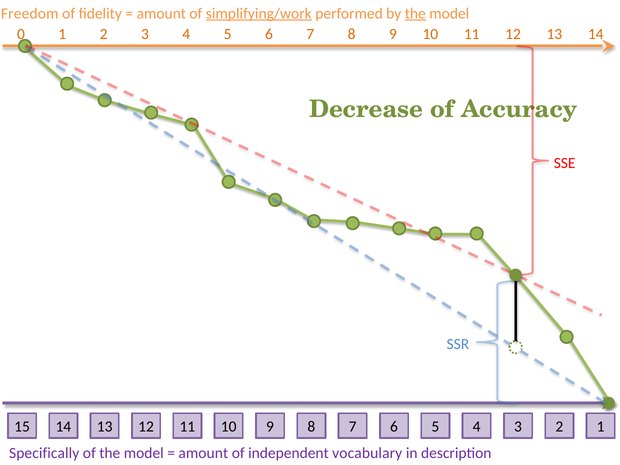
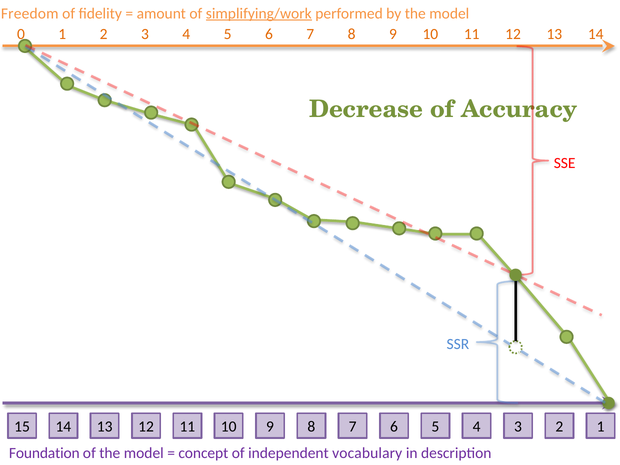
the underline: present -> none (415, 13)
Specifically: Specifically -> Foundation (44, 453)
amount: amount -> concept (203, 453)
